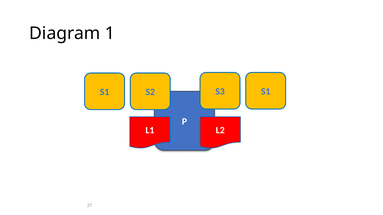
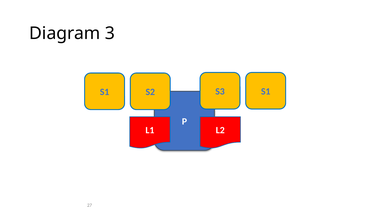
1: 1 -> 3 (110, 33)
